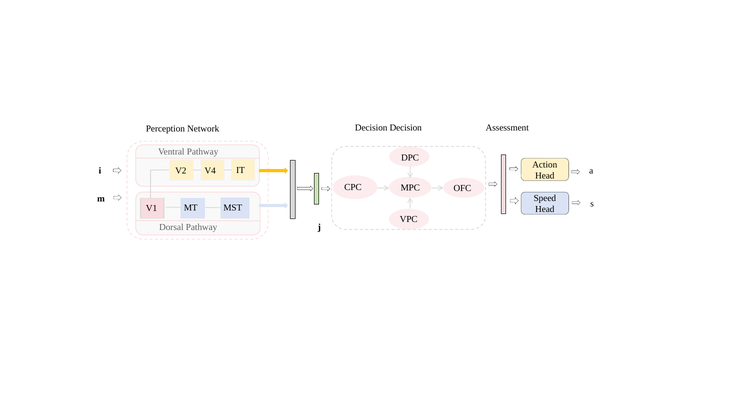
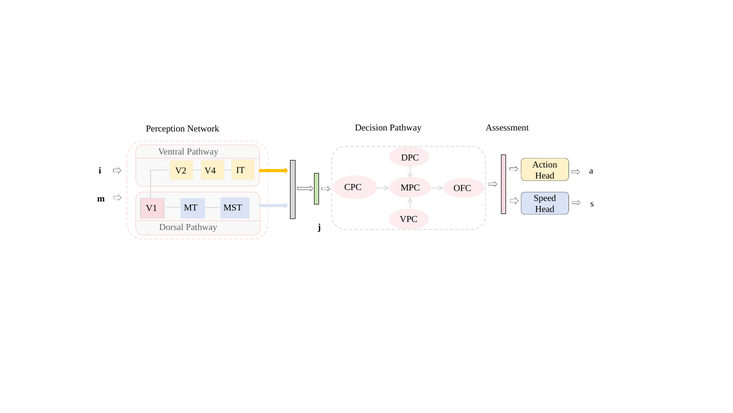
Decision Decision: Decision -> Pathway (406, 128)
